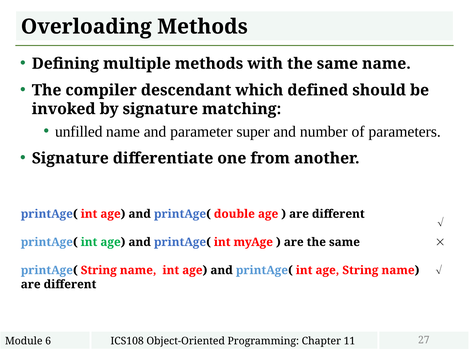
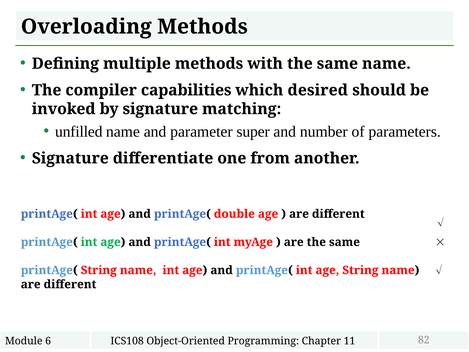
descendant: descendant -> capabilities (186, 90)
defined: defined -> desired (318, 90)
27: 27 -> 82 (424, 340)
